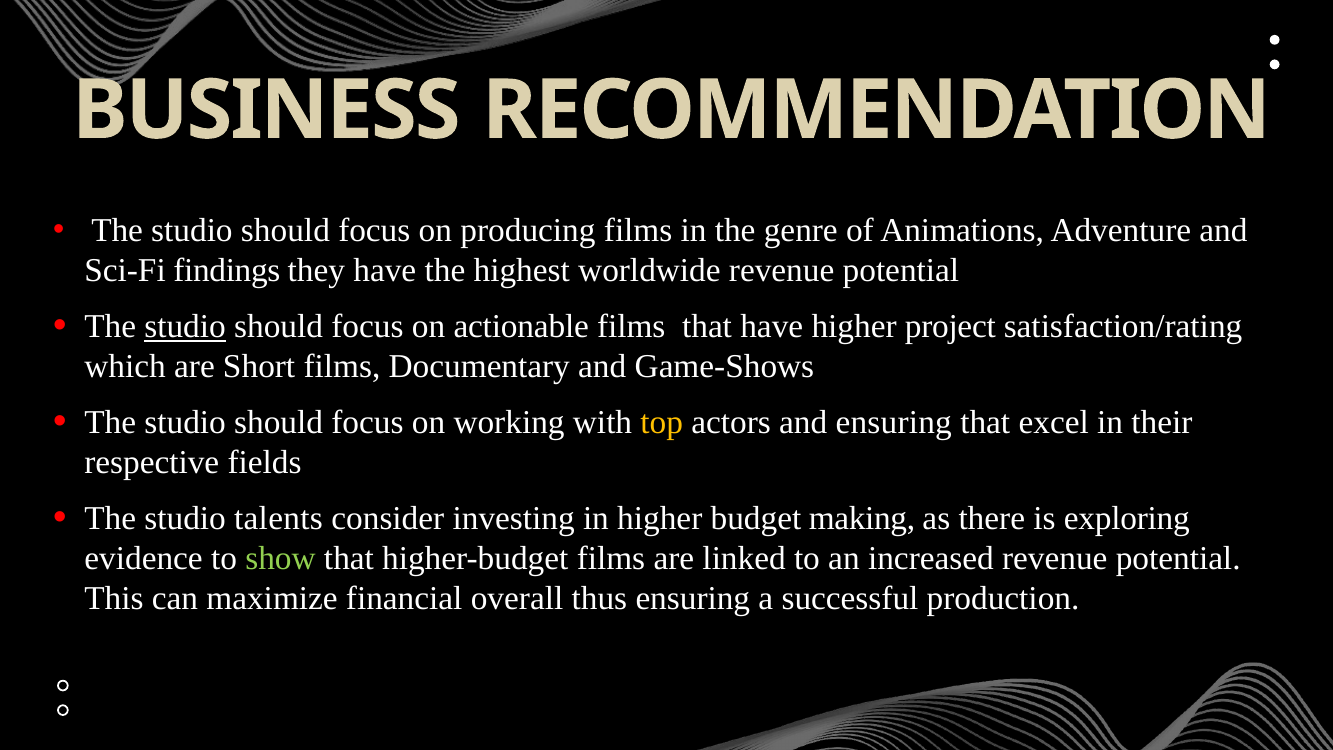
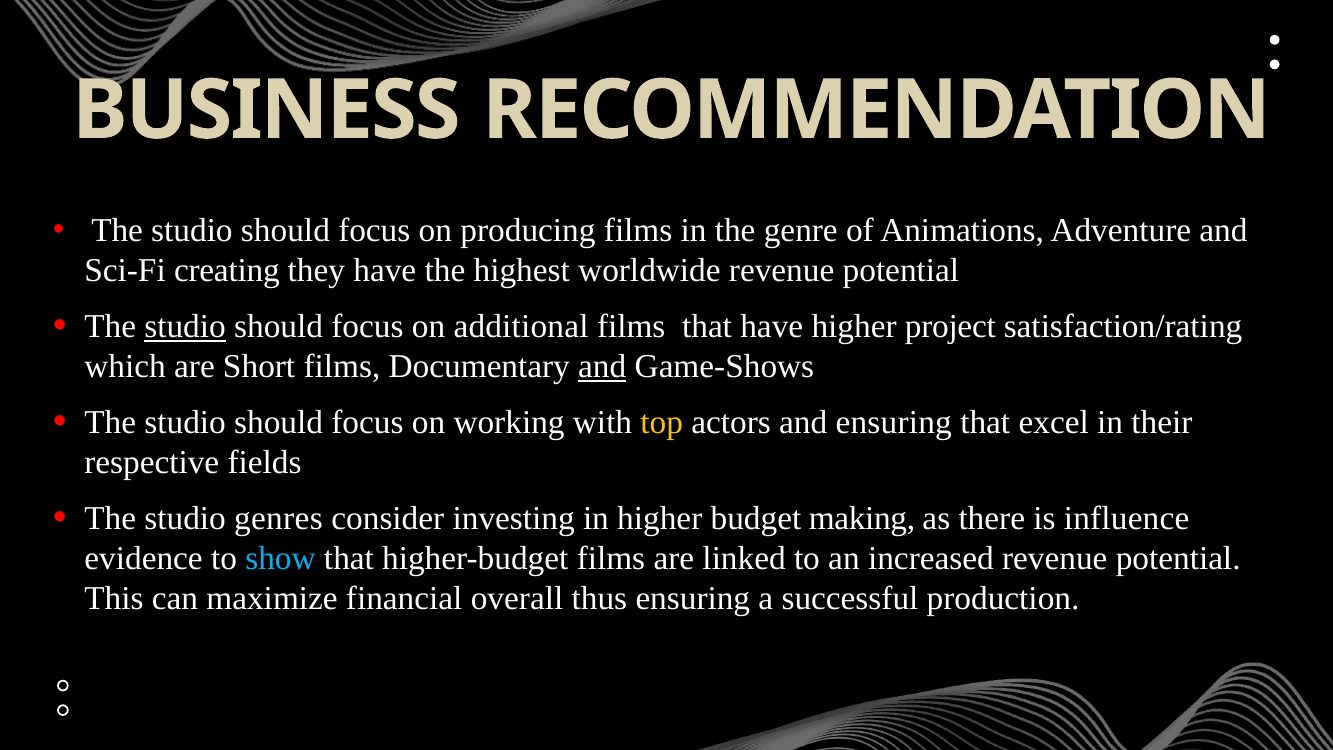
findings: findings -> creating (227, 271)
actionable: actionable -> additional (521, 327)
and underline: none -> present (602, 366)
talents: talents -> genres (278, 519)
exploring: exploring -> influence (1127, 519)
show colour: light green -> light blue (281, 558)
